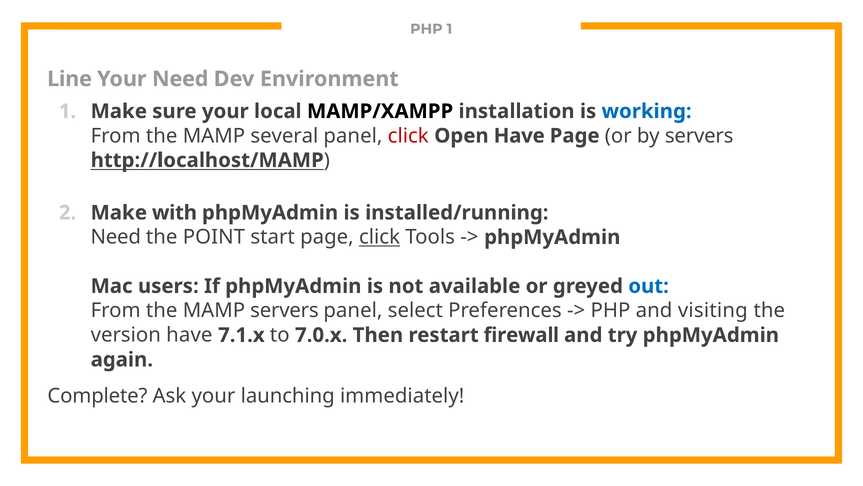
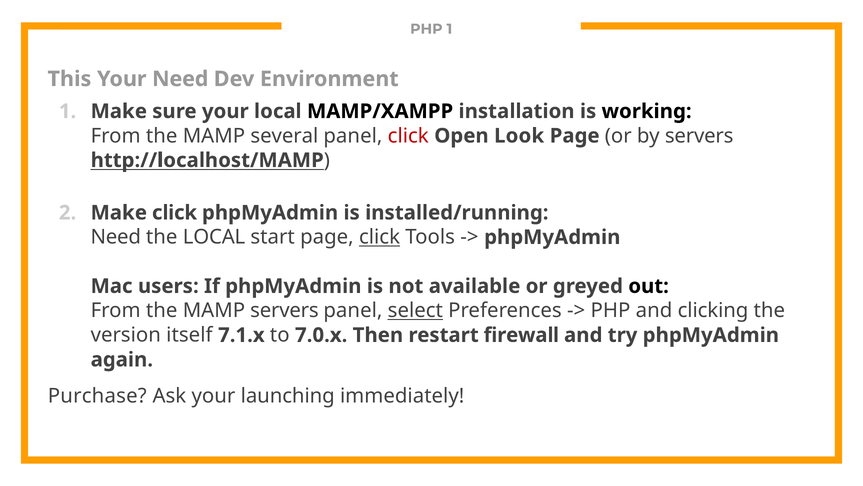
Line: Line -> This (69, 79)
working colour: blue -> black (647, 111)
Open Have: Have -> Look (519, 136)
Make with: with -> click (174, 212)
the POINT: POINT -> LOCAL (214, 237)
out colour: blue -> black (649, 286)
select underline: none -> present (415, 310)
visiting: visiting -> clicking (713, 310)
version have: have -> itself (189, 335)
Complete: Complete -> Purchase (97, 396)
